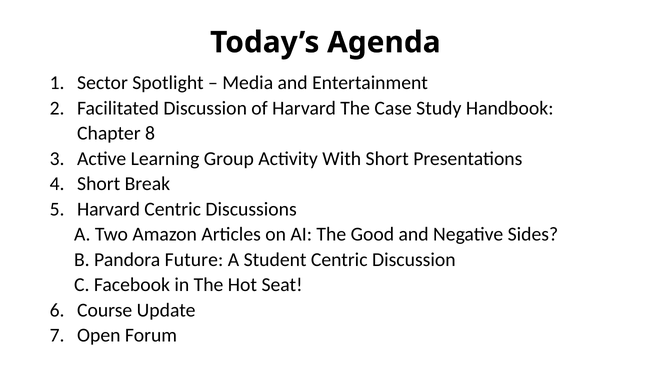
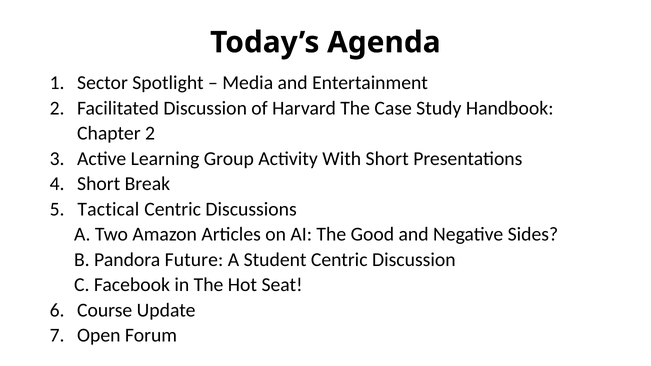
Chapter 8: 8 -> 2 (150, 134)
Harvard: Harvard -> Tactical (108, 209)
